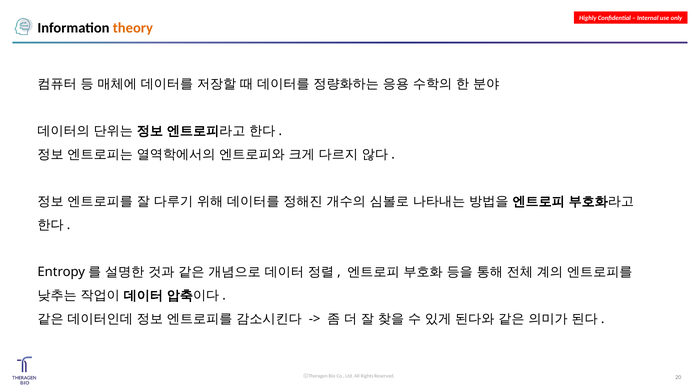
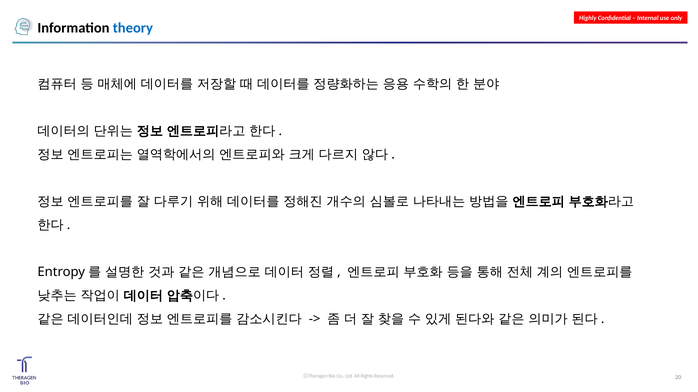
theory colour: orange -> blue (133, 28)
